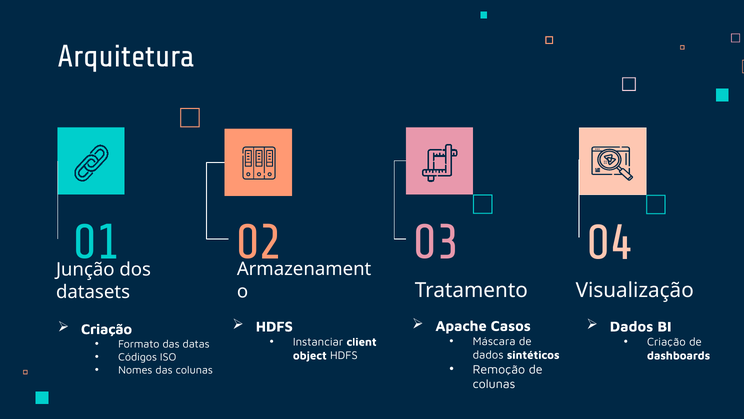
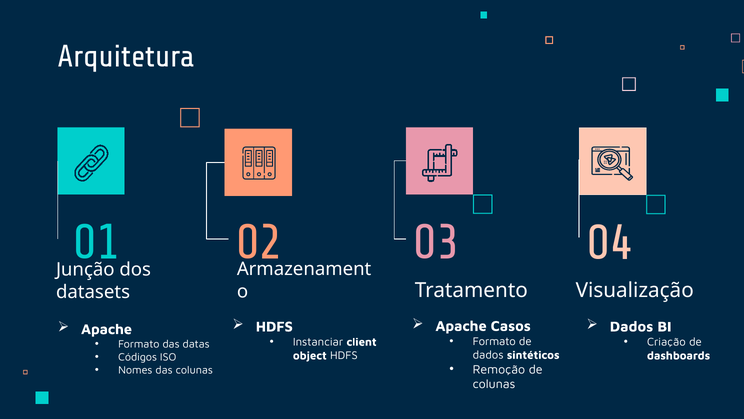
Criação: Criação -> Apache (107, 329)
Máscara: Máscara -> Formato (494, 341)
